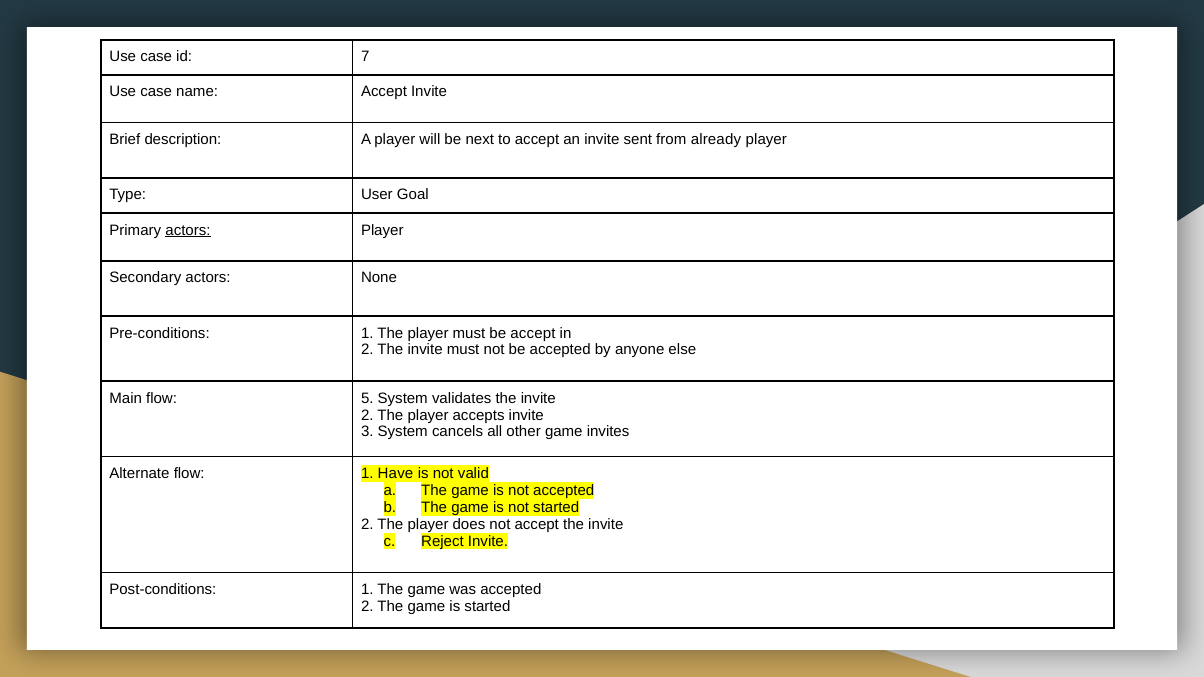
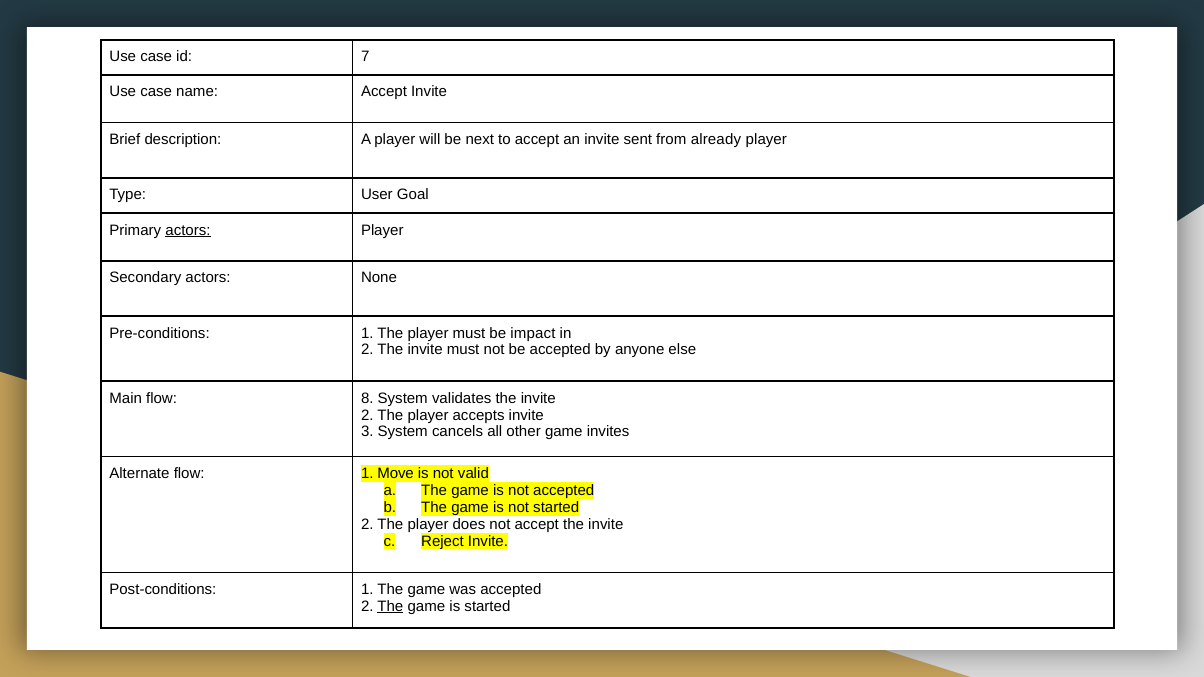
be accept: accept -> impact (533, 333)
5: 5 -> 8 (367, 398)
Have: Have -> Move (396, 474)
The underline: none -> present (390, 607)
